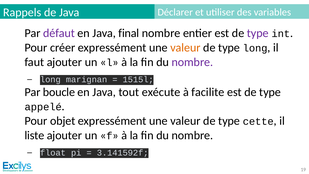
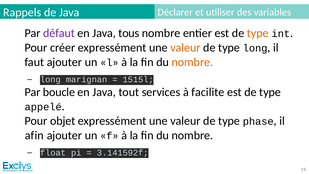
final: final -> tous (129, 33)
type colour: purple -> orange (258, 33)
nombre colour: purple -> orange (192, 62)
exécute: exécute -> services (161, 92)
cette: cette -> phase (258, 121)
liste: liste -> afin (34, 135)
